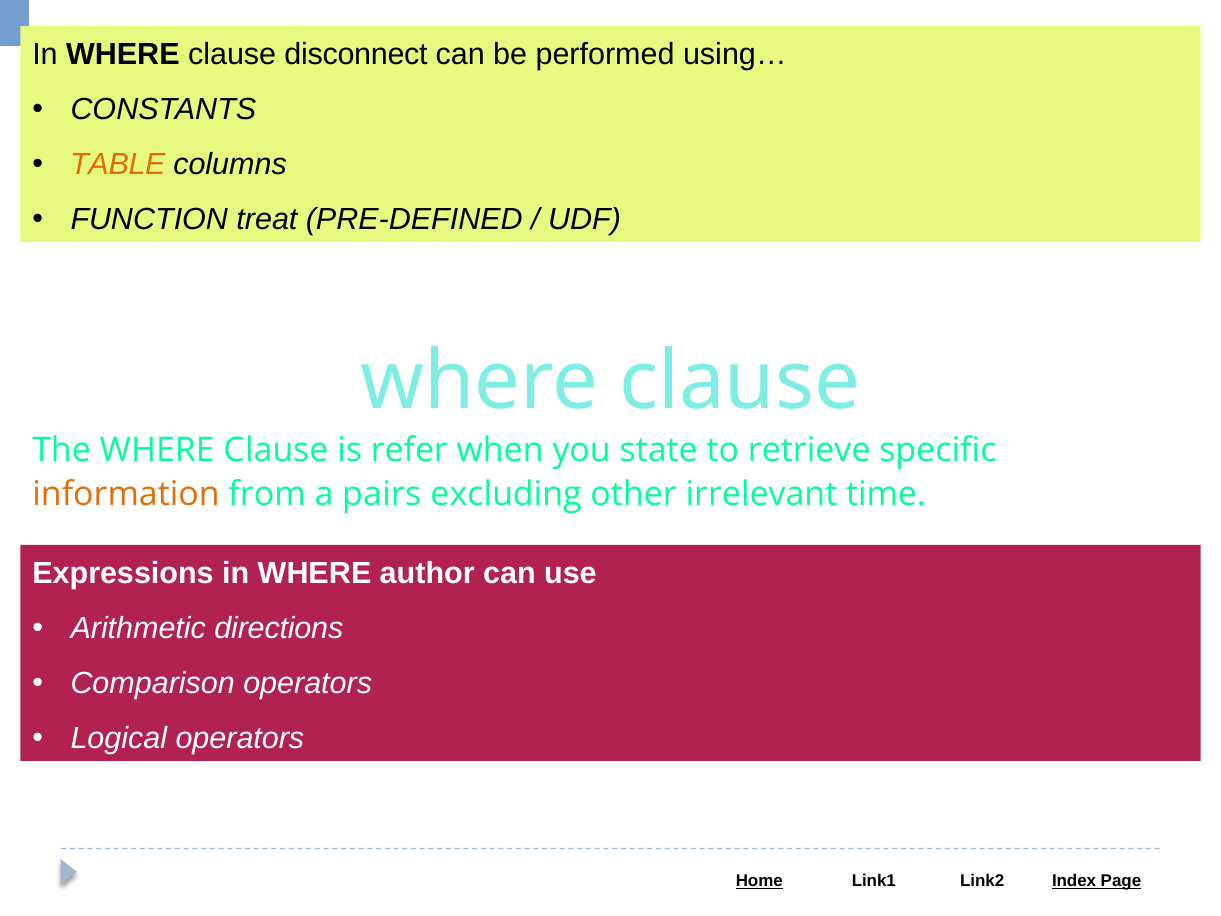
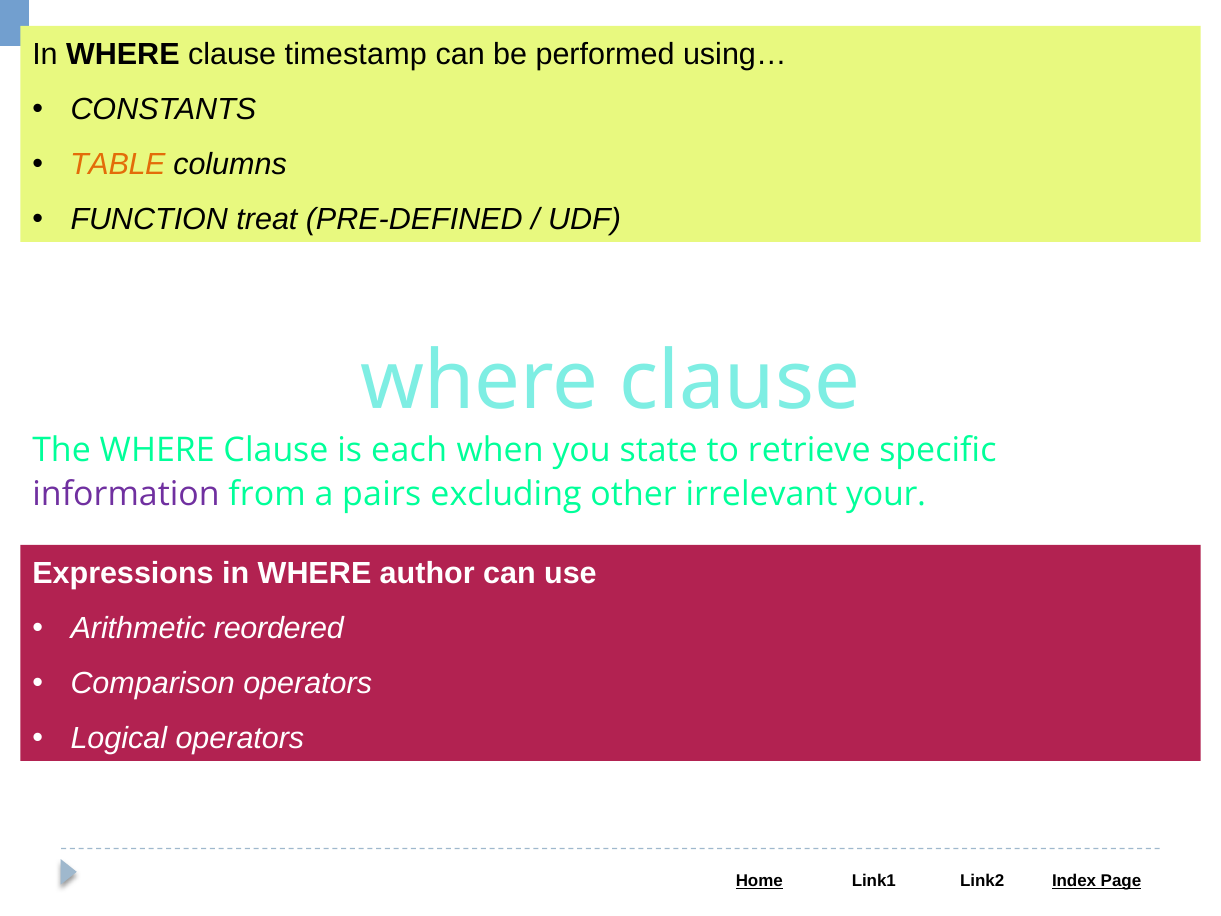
disconnect: disconnect -> timestamp (356, 55)
refer: refer -> each (409, 450)
information colour: orange -> purple (126, 494)
time: time -> your (886, 494)
directions: directions -> reordered (279, 629)
